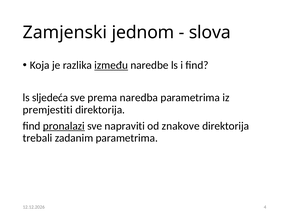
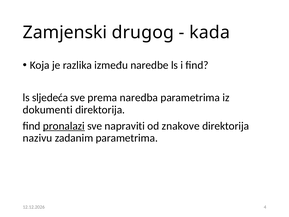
jednom: jednom -> drugog (143, 32)
slova: slova -> kada (210, 32)
između underline: present -> none (111, 65)
premjestiti: premjestiti -> dokumenti (48, 110)
trebali: trebali -> nazivu (38, 138)
